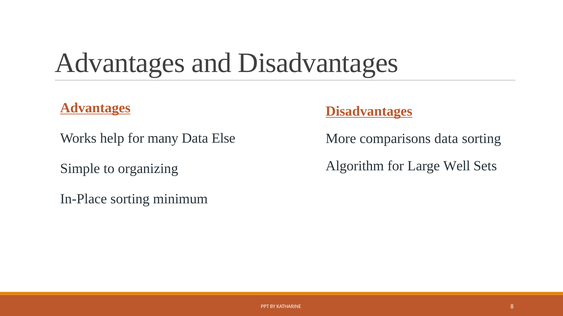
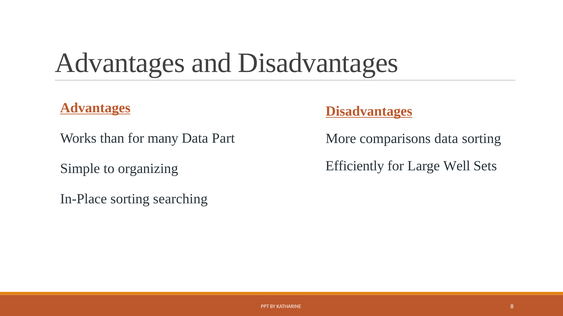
help: help -> than (112, 138)
Else: Else -> Part (223, 138)
Algorithm: Algorithm -> Efficiently (355, 166)
minimum: minimum -> searching (180, 199)
